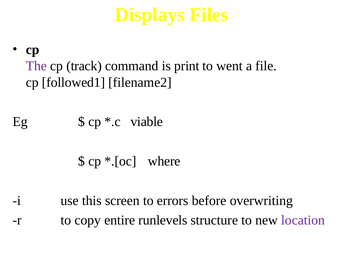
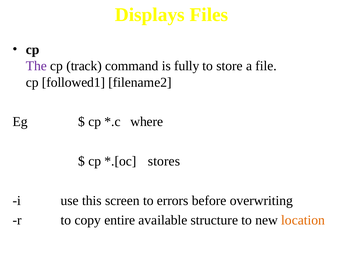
print: print -> fully (187, 66)
went: went -> store (230, 66)
viable: viable -> where (147, 122)
where: where -> stores (164, 161)
runlevels: runlevels -> available (163, 220)
location colour: purple -> orange (303, 220)
